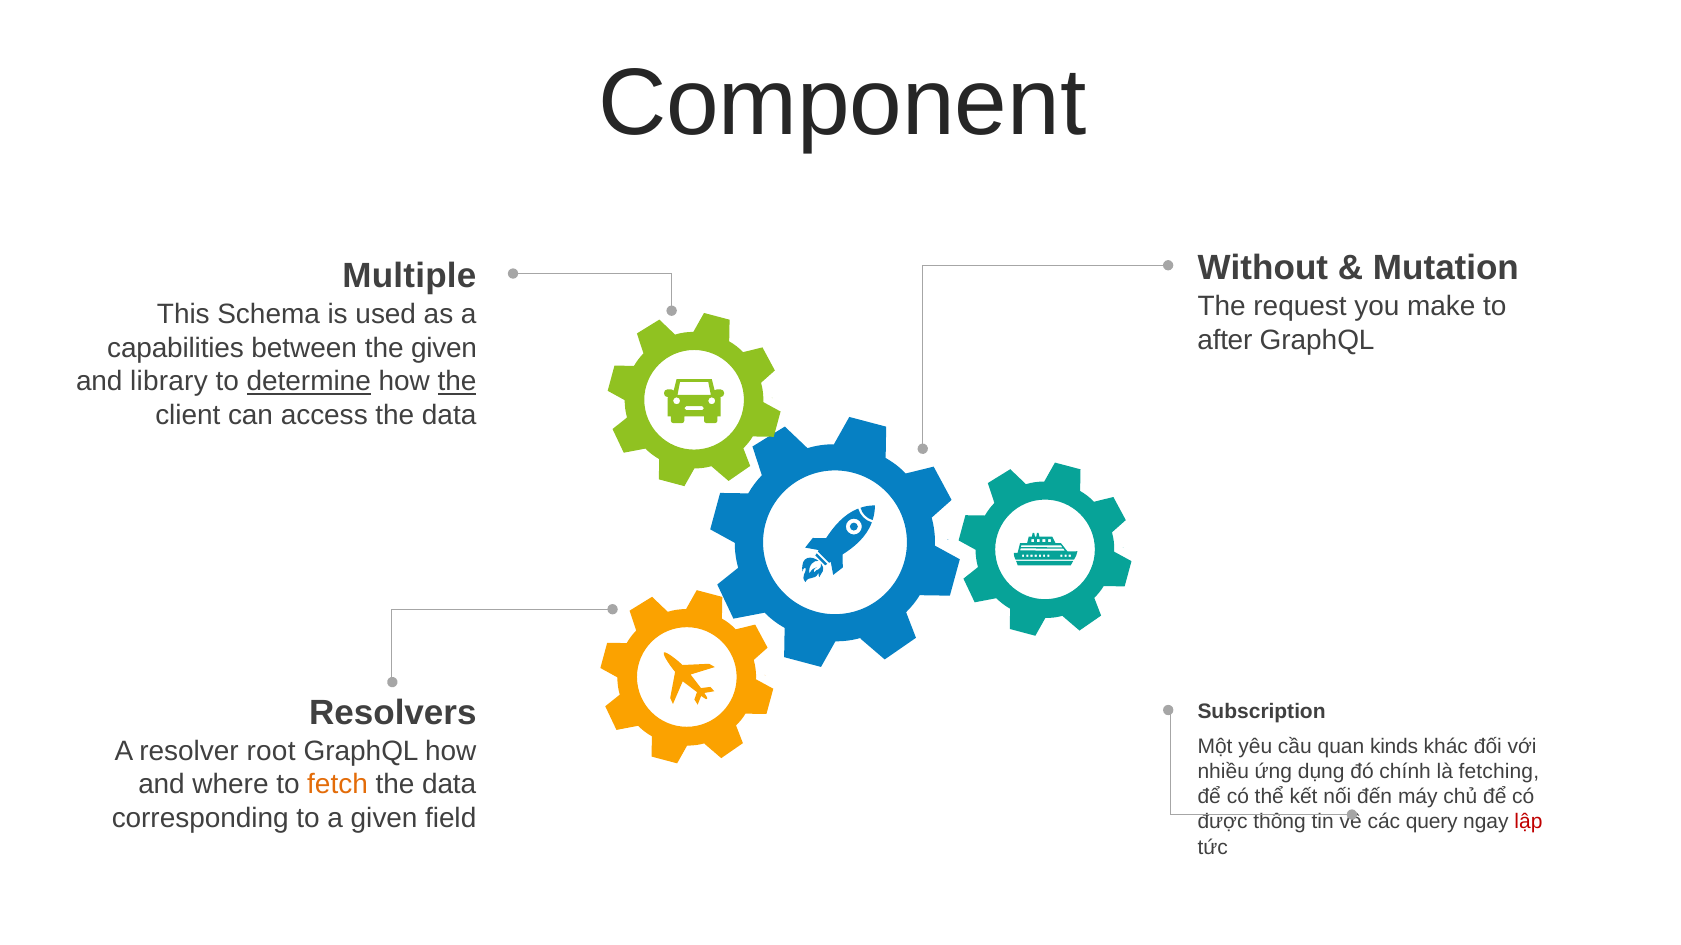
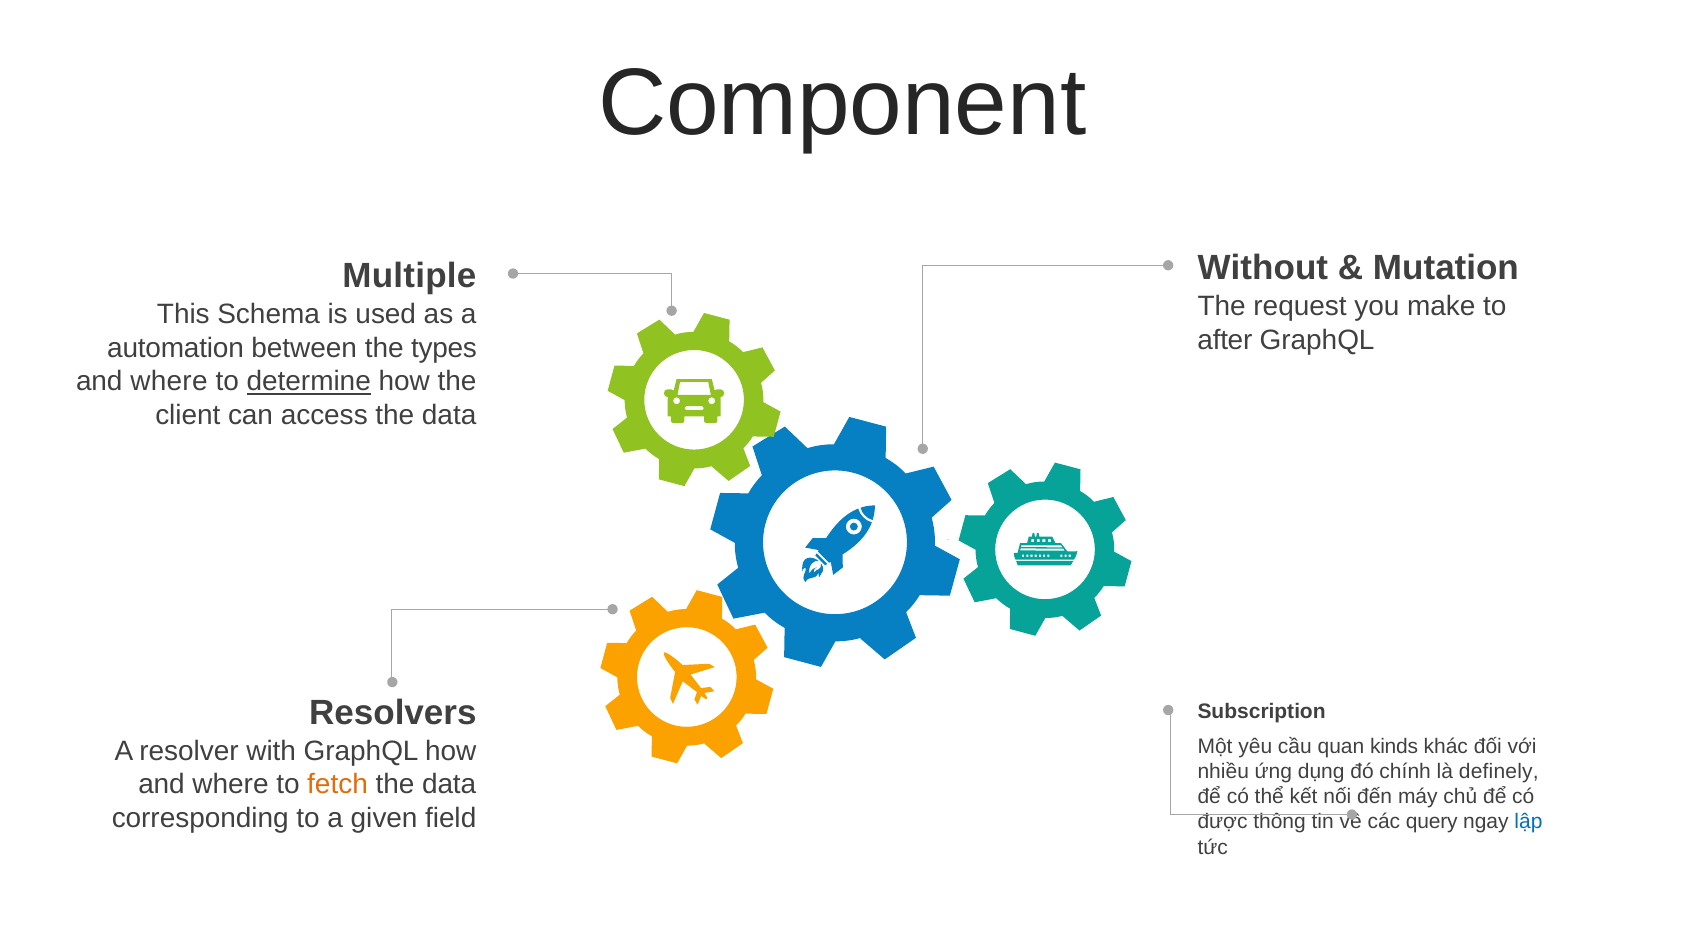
capabilities: capabilities -> automation (176, 348)
the given: given -> types (444, 348)
library: library -> where (169, 382)
the underline: present -> none (457, 382)
root: root -> with (271, 751)
fetching: fetching -> definely (1499, 772)
lập colour: red -> blue (1529, 822)
